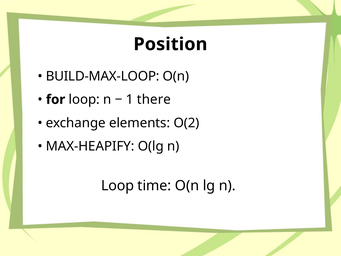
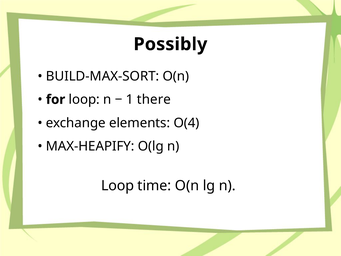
Position: Position -> Possibly (170, 44)
BUILD-MAX-LOOP: BUILD-MAX-LOOP -> BUILD-MAX-SORT (103, 76)
O(2: O(2 -> O(4 (186, 123)
